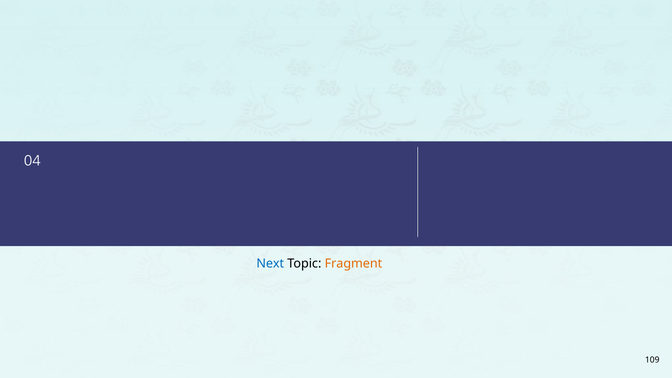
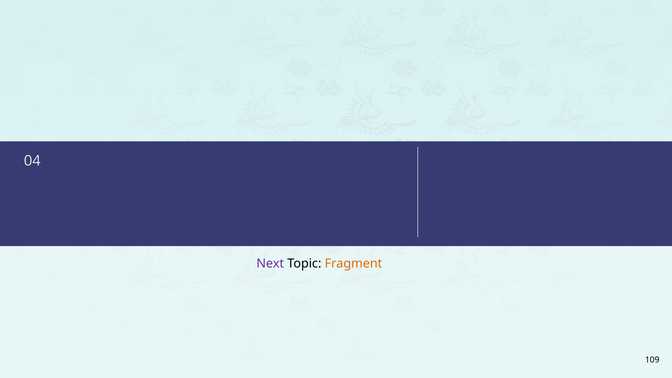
Next colour: blue -> purple (270, 263)
